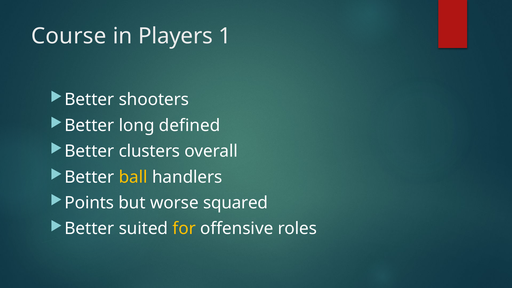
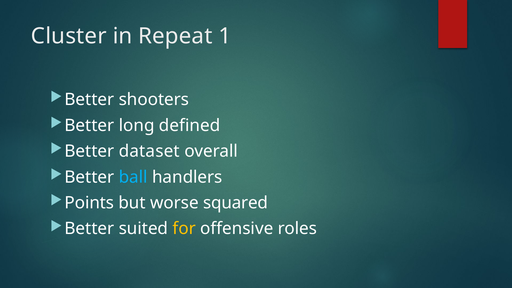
Course: Course -> Cluster (69, 36)
Players: Players -> Repeat (175, 36)
clusters: clusters -> dataset (149, 151)
ball colour: yellow -> light blue (133, 177)
